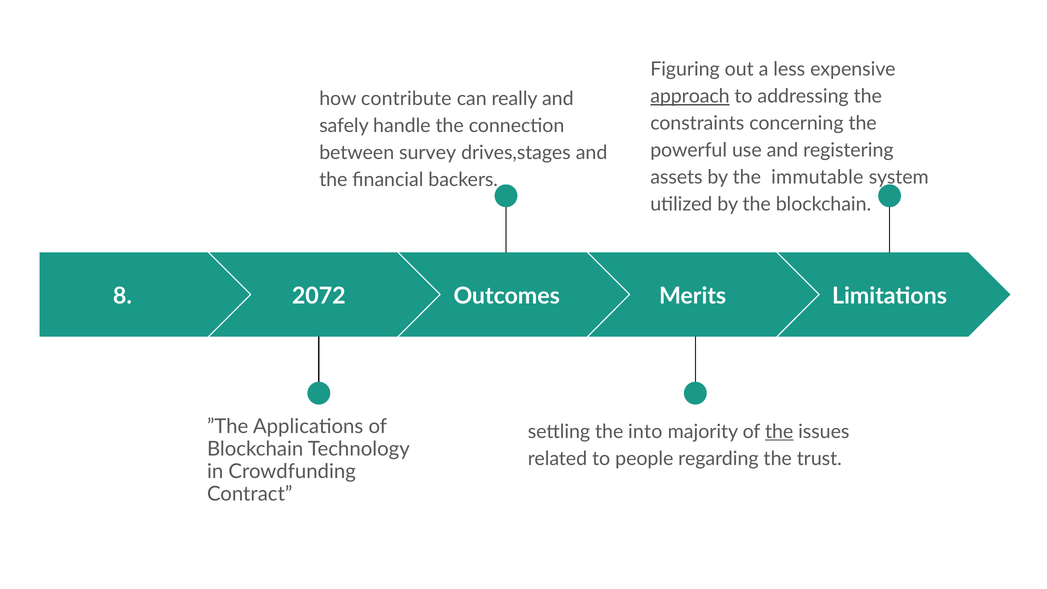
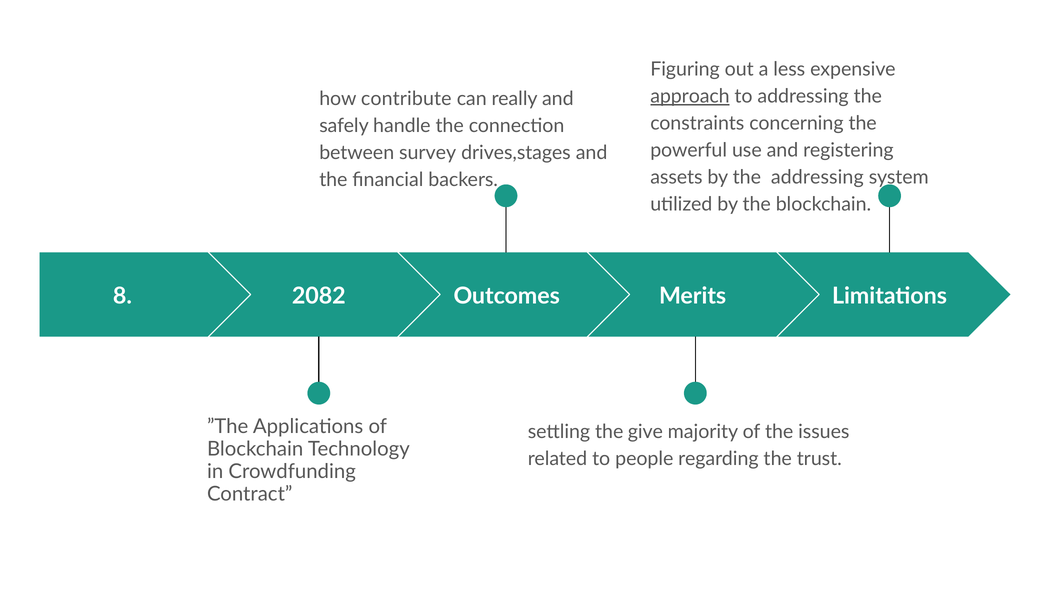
the immutable: immutable -> addressing (817, 177)
2072: 2072 -> 2082 (319, 296)
into: into -> give (645, 432)
the underline: present -> none (779, 432)
